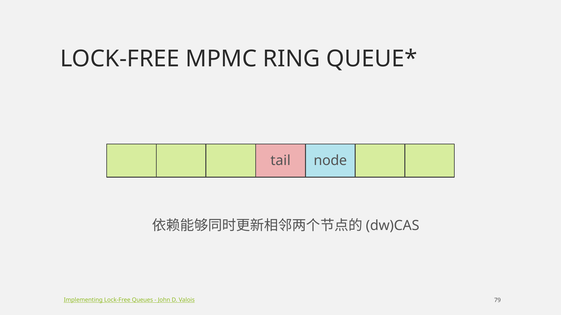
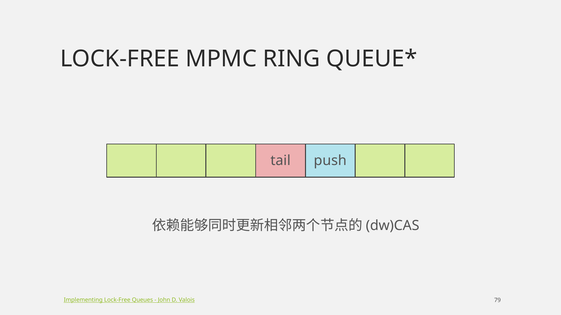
node: node -> push (330, 161)
